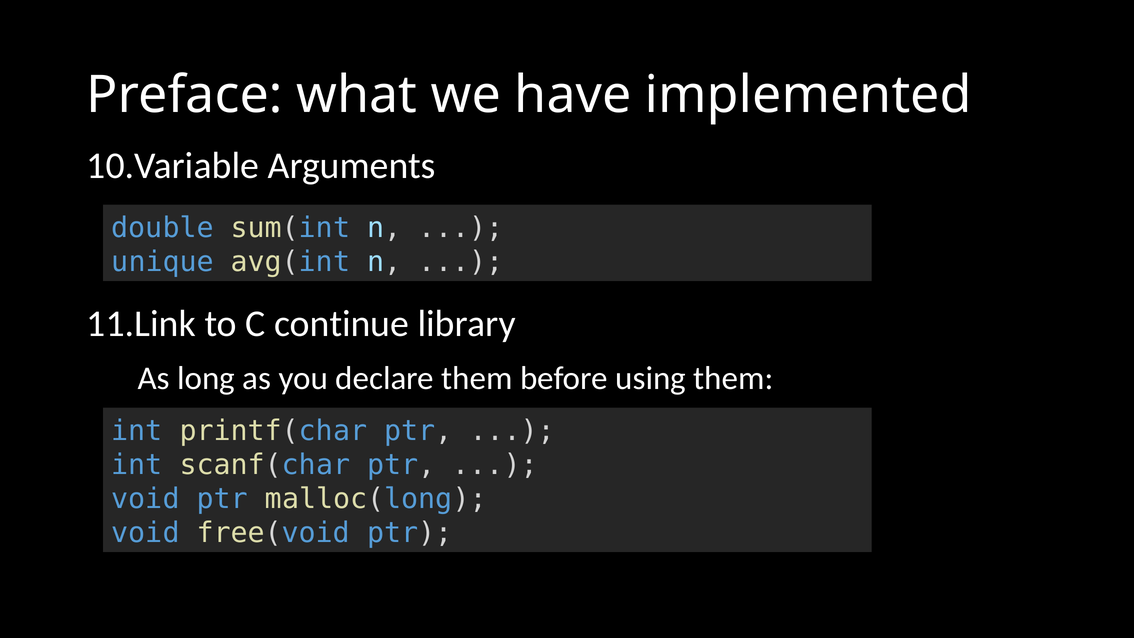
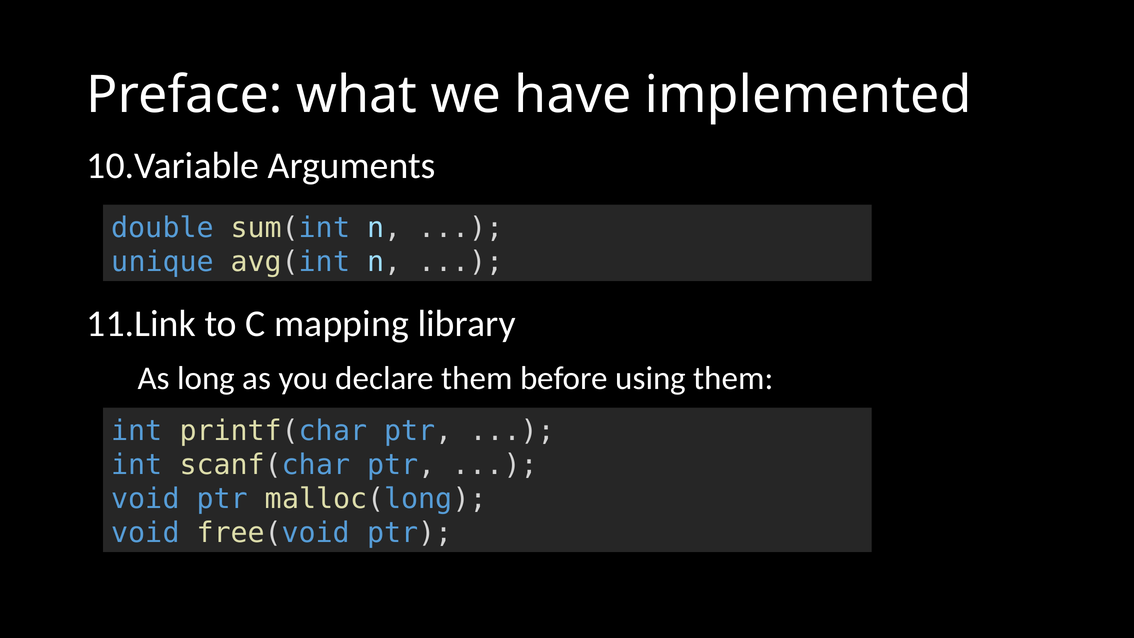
continue: continue -> mapping (341, 324)
